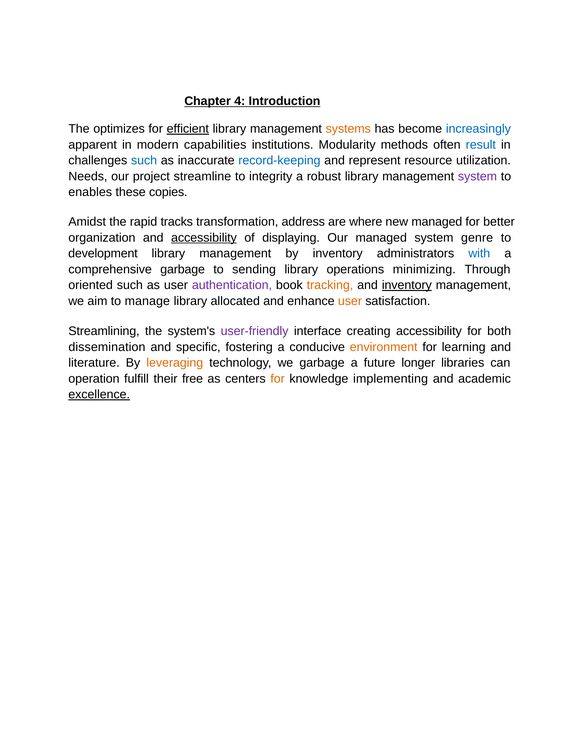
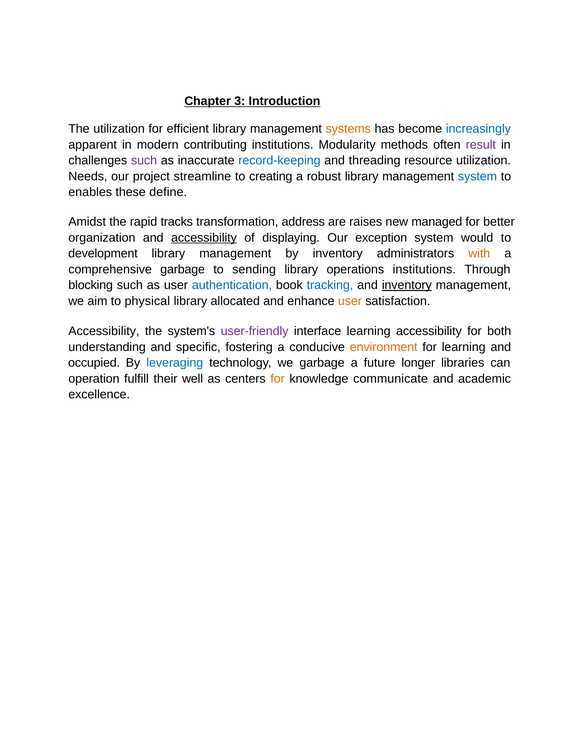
4: 4 -> 3 (240, 101)
The optimizes: optimizes -> utilization (119, 129)
efficient underline: present -> none (188, 129)
capabilities: capabilities -> contributing (215, 145)
result colour: blue -> purple (481, 145)
such colour: blue -> purple (144, 161)
represent: represent -> threading (375, 161)
integrity: integrity -> creating (271, 176)
system colour: purple -> blue (478, 176)
copies: copies -> define (168, 192)
where: where -> raises (366, 222)
Our managed: managed -> exception (381, 238)
genre: genre -> would (477, 238)
with colour: blue -> orange (479, 254)
operations minimizing: minimizing -> institutions (424, 269)
oriented: oriented -> blocking (91, 285)
authentication colour: purple -> blue (232, 285)
tracking colour: orange -> blue (330, 285)
manage: manage -> physical (147, 301)
Streamlining: Streamlining -> Accessibility (104, 331)
interface creating: creating -> learning (369, 331)
dissemination: dissemination -> understanding (107, 347)
literature: literature -> occupied (94, 363)
leveraging colour: orange -> blue (175, 363)
free: free -> well (193, 379)
implementing: implementing -> communicate (391, 379)
excellence underline: present -> none (99, 394)
